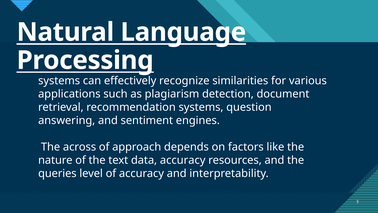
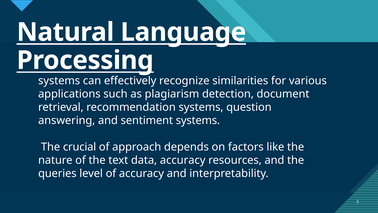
sentiment engines: engines -> systems (198, 120)
across: across -> crucial (80, 147)
